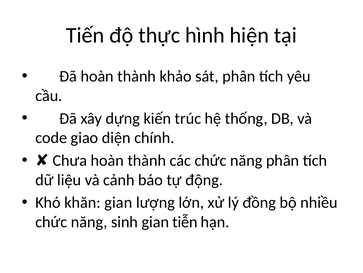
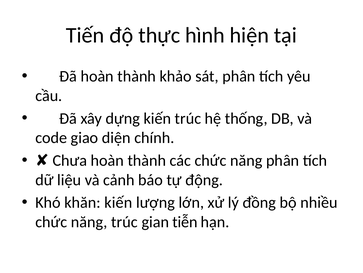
khăn gian: gian -> kiến (118, 202)
năng sinh: sinh -> trúc (124, 221)
